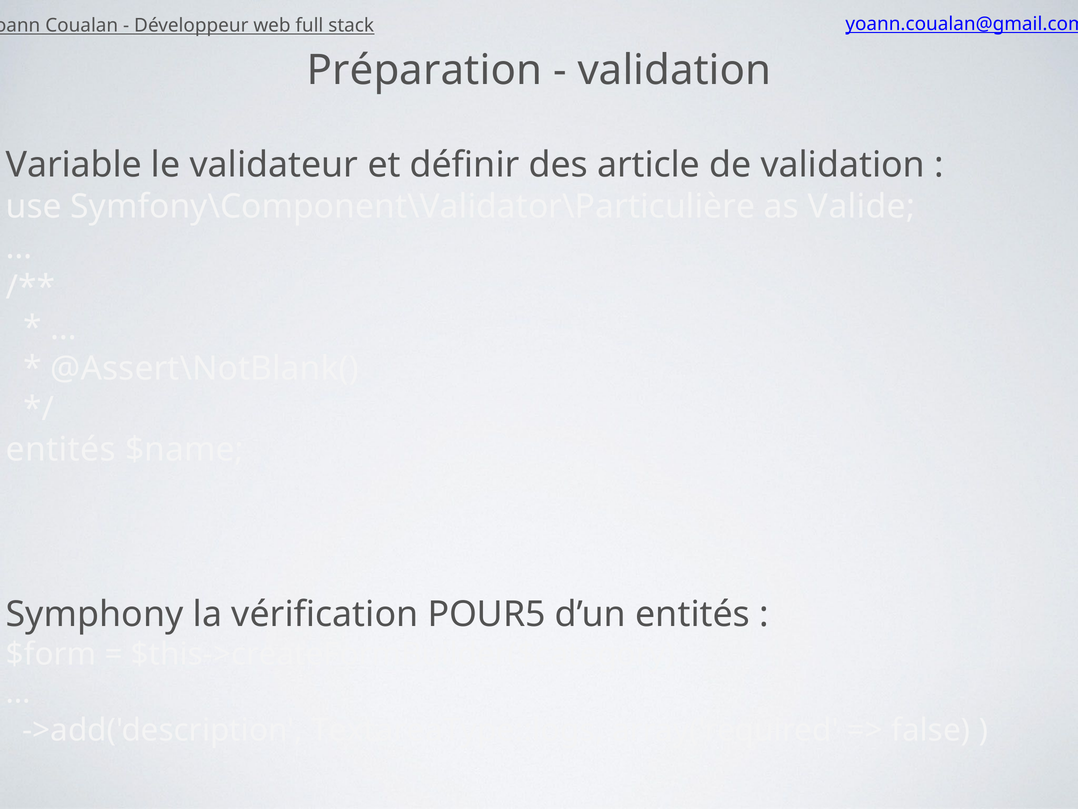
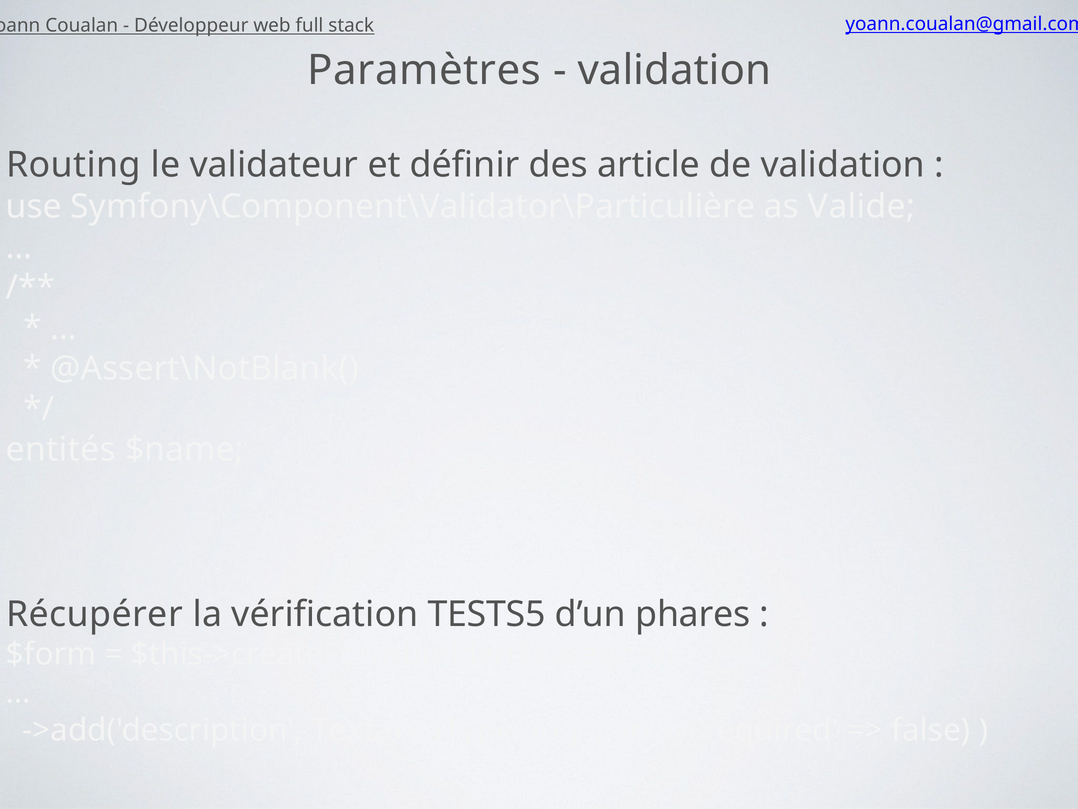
Préparation: Préparation -> Paramètres (424, 70)
Variable: Variable -> Routing (74, 165)
Symphony: Symphony -> Récupérer (95, 614)
POUR5: POUR5 -> TESTS5 (487, 614)
d’un entités: entités -> phares (693, 614)
